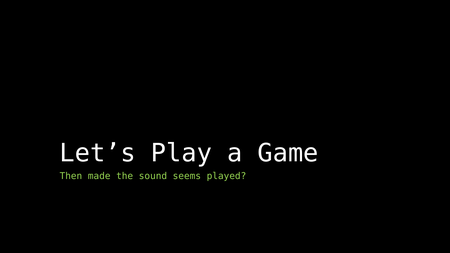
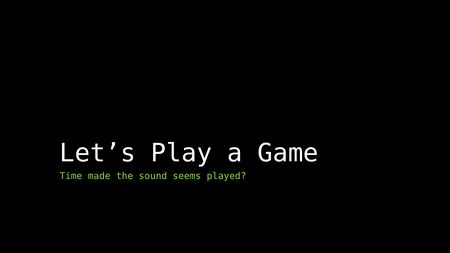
Then: Then -> Time (71, 176)
